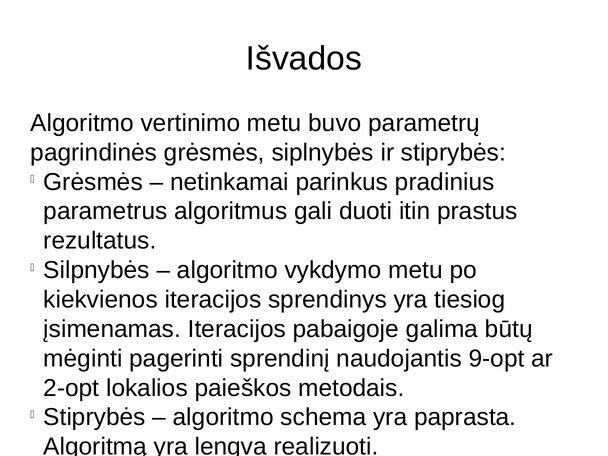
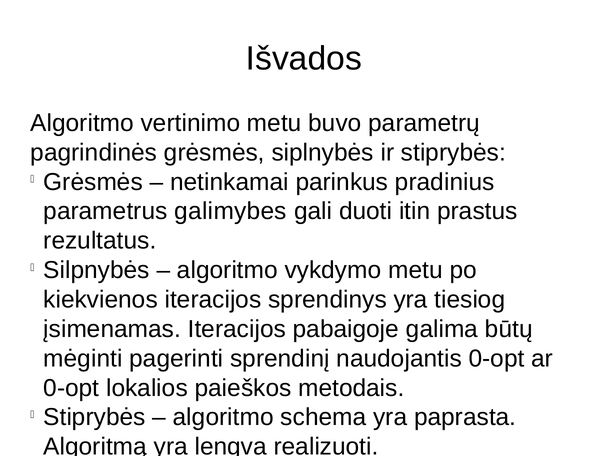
algoritmus: algoritmus -> galimybes (231, 211)
naudojantis 9-opt: 9-opt -> 0-opt (497, 358)
2-opt: 2-opt -> 0-opt (71, 388)
